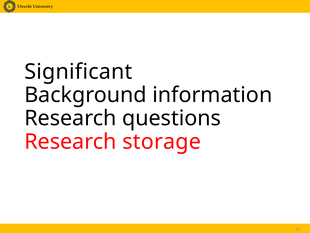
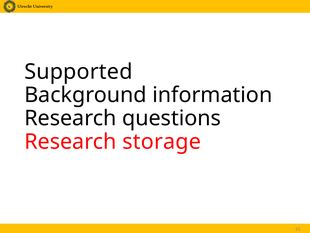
Significant: Significant -> Supported (78, 72)
